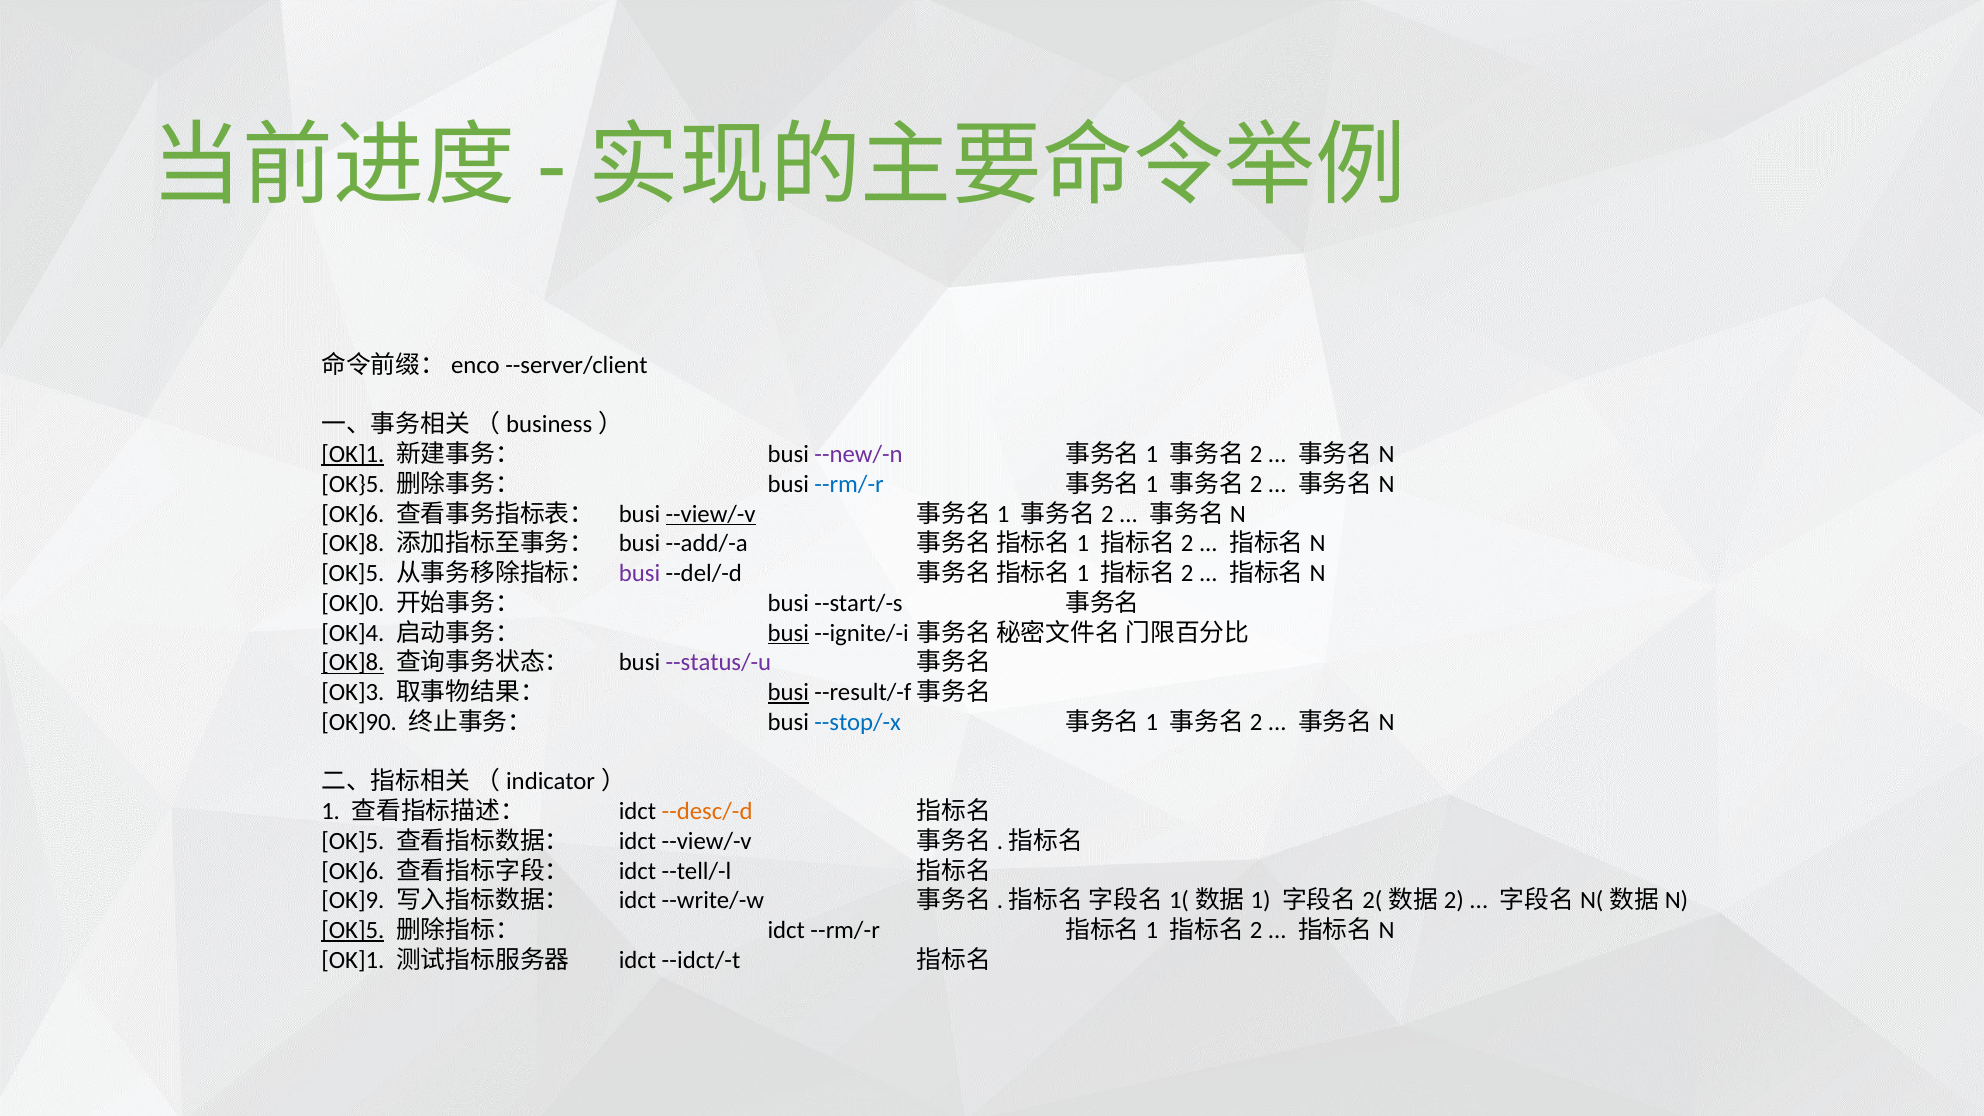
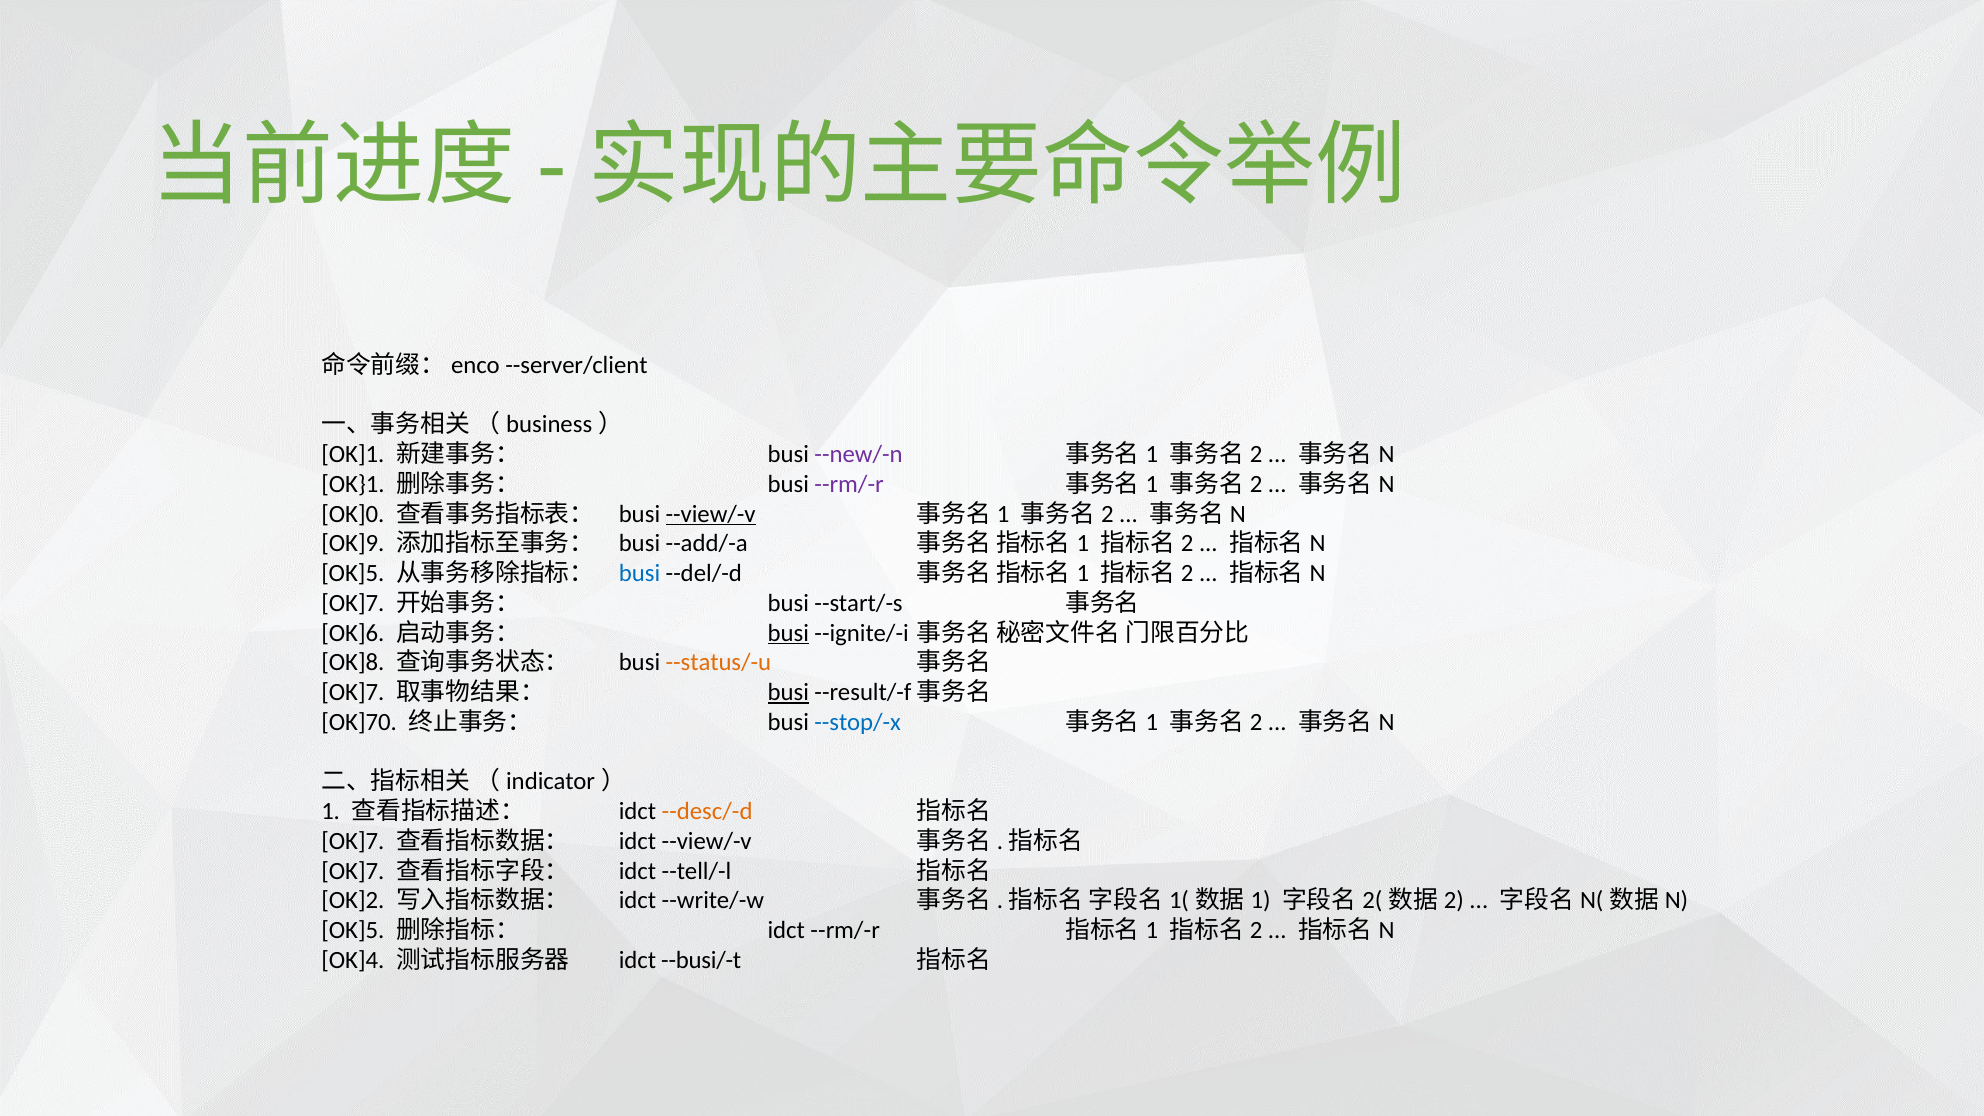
OK]1 underline: present -> none (353, 454)
OK}5: OK}5 -> OK}1 (353, 484)
--rm/-r colour: blue -> purple (849, 484)
OK]6: OK]6 -> OK]0 (353, 514)
OK]8: OK]8 -> OK]9 (353, 544)
busi colour: purple -> blue (640, 573)
OK]0: OK]0 -> OK]7 (353, 603)
OK]4: OK]4 -> OK]6 (353, 633)
OK]8 underline: present -> none (353, 663)
--status/-u colour: purple -> orange (718, 663)
OK]3: OK]3 -> OK]7 (353, 692)
OK]90: OK]90 -> OK]70 (359, 722)
OK]5: OK]5 -> OK]7 (353, 841)
OK]6: OK]6 -> OK]7 (353, 871)
OK]9: OK]9 -> OK]2 (353, 901)
OK]5 underline: present -> none (353, 930)
OK]1: OK]1 -> OK]4 (353, 960)
--idct/-t: --idct/-t -> --busi/-t (701, 960)
